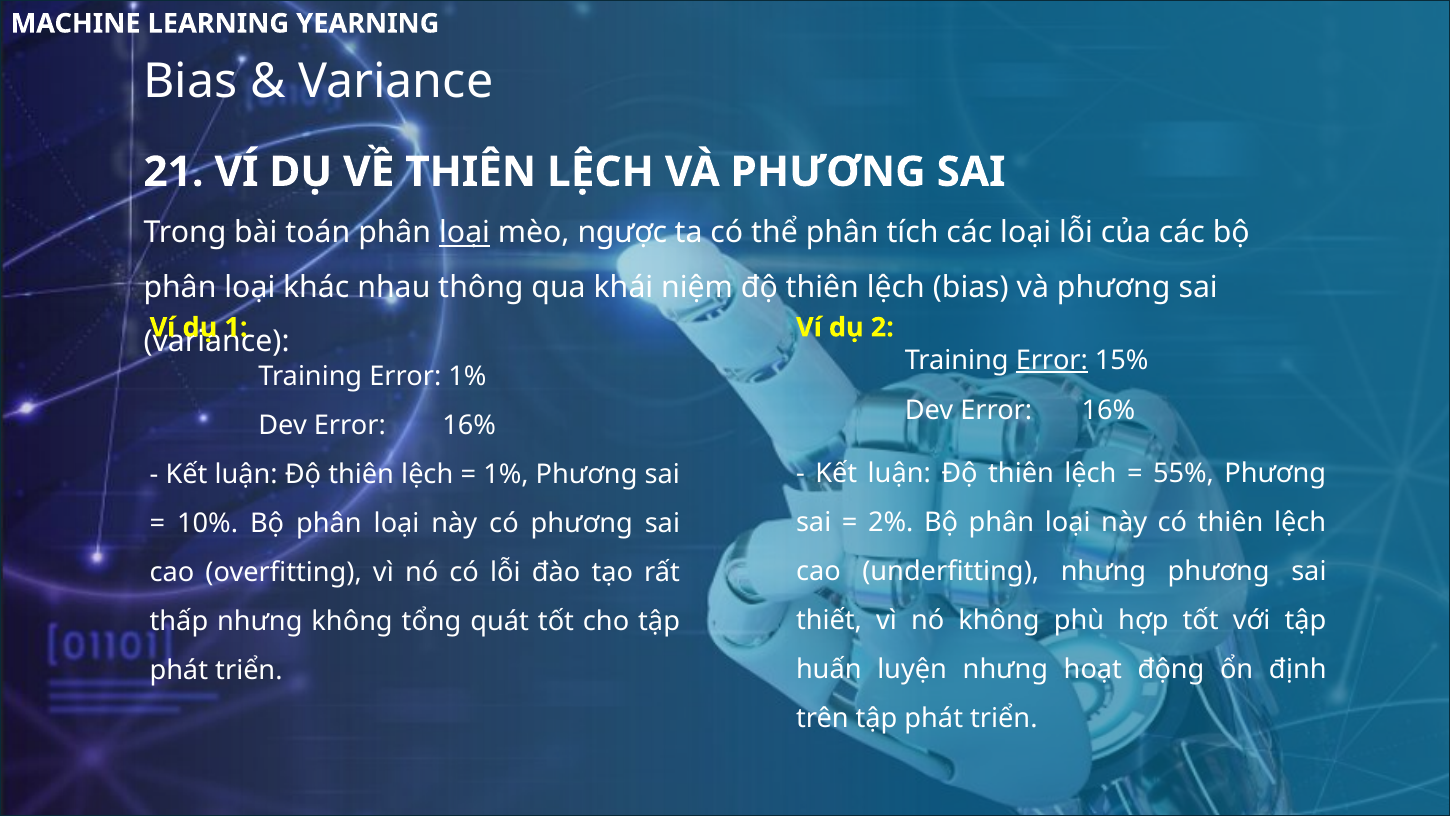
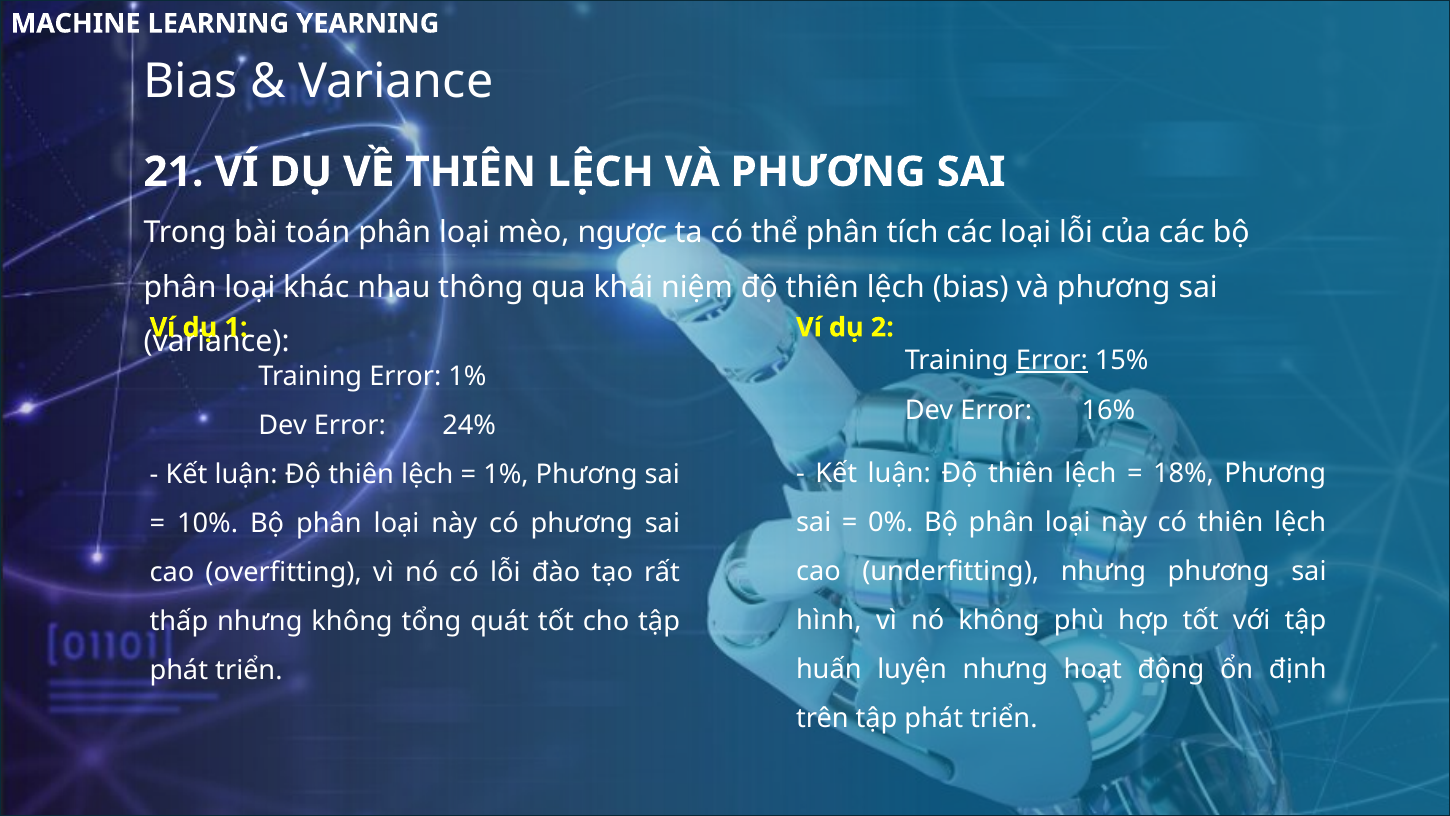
loại underline: present -> none (465, 233)
16%: 16% -> 24% (469, 425)
55%: 55% -> 18% (1183, 473)
2%: 2% -> 0% (891, 522)
thiết: thiết -> hình (829, 620)
